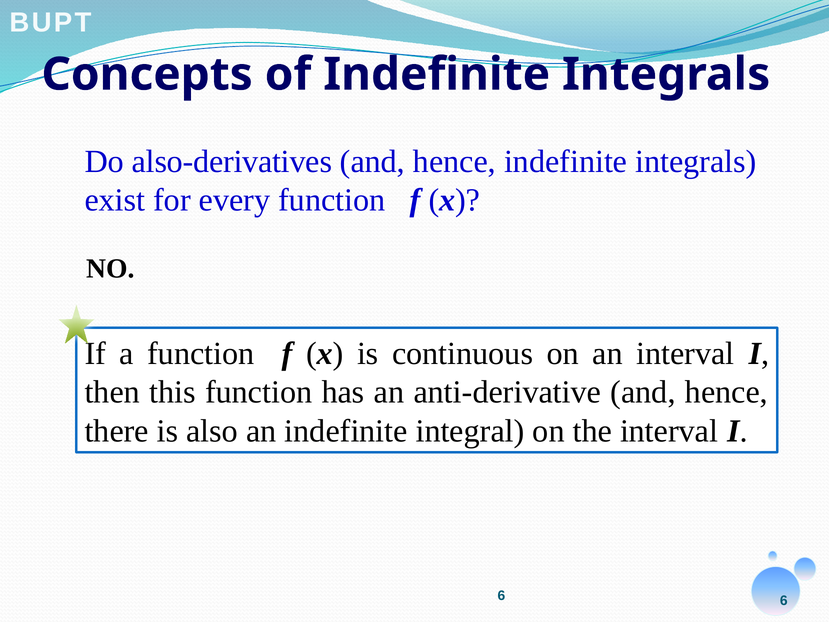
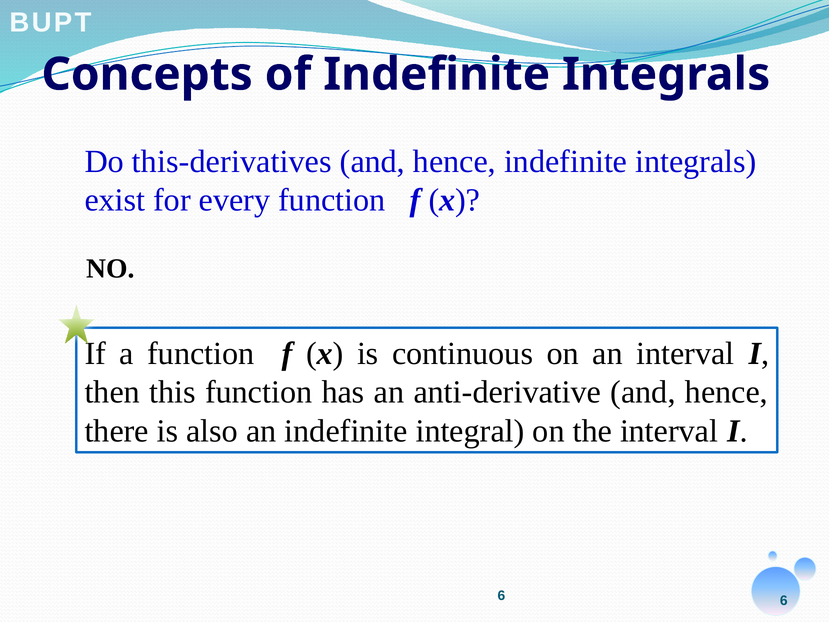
also-derivatives: also-derivatives -> this-derivatives (232, 162)
